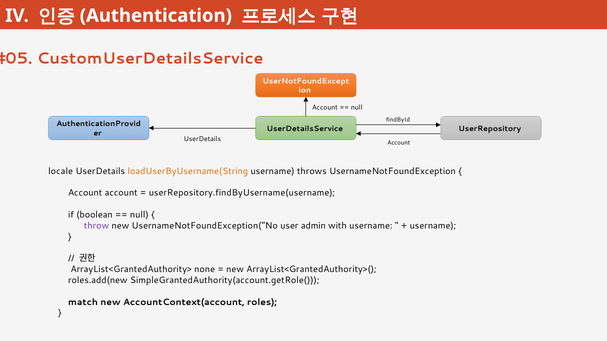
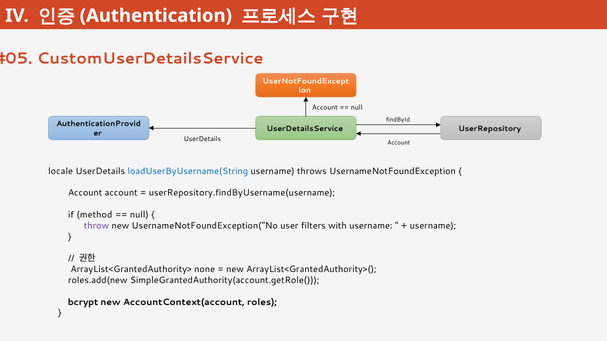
loadUserByUsername(String colour: orange -> blue (188, 171)
boolean: boolean -> method (94, 215)
admin: admin -> filters (313, 226)
match: match -> bcrypt (83, 302)
